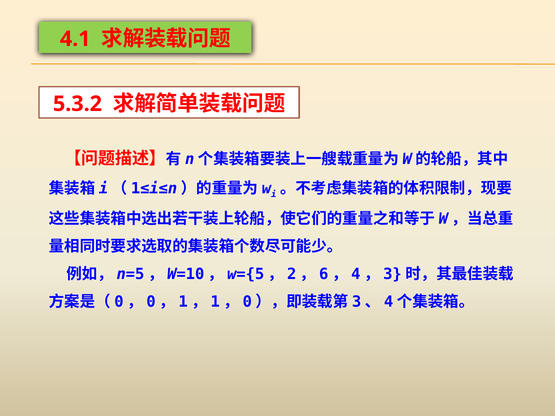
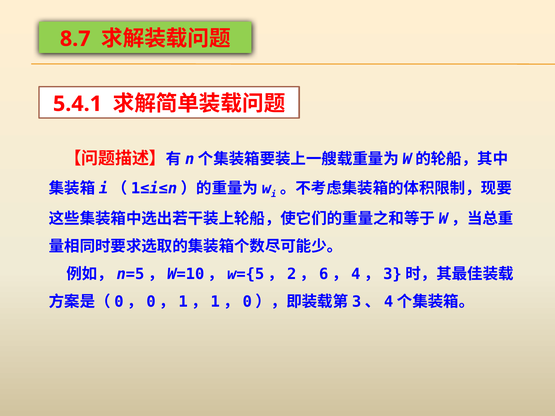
4.1: 4.1 -> 8.7 (75, 39)
5.3.2: 5.3.2 -> 5.4.1 (77, 104)
